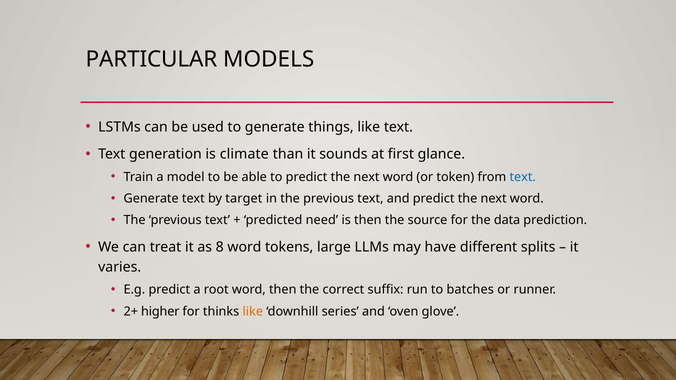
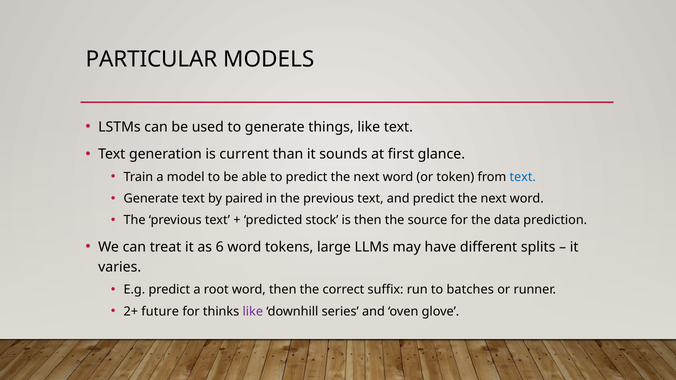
climate: climate -> current (244, 154)
target: target -> paired (244, 199)
need: need -> stock (322, 220)
8: 8 -> 6 (220, 247)
higher: higher -> future (160, 312)
like colour: orange -> purple (253, 312)
